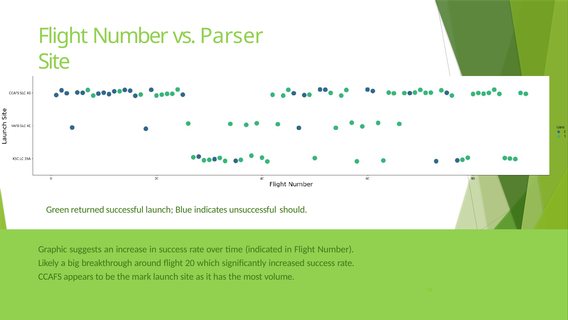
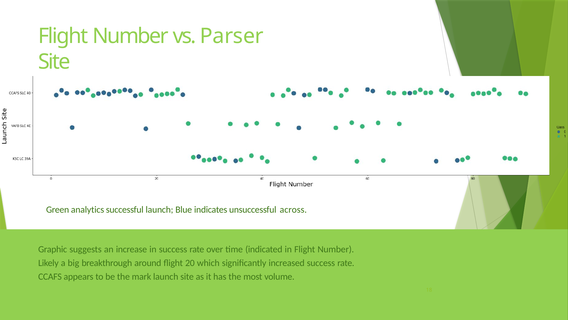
returned: returned -> analytics (88, 209)
should: should -> across (293, 209)
